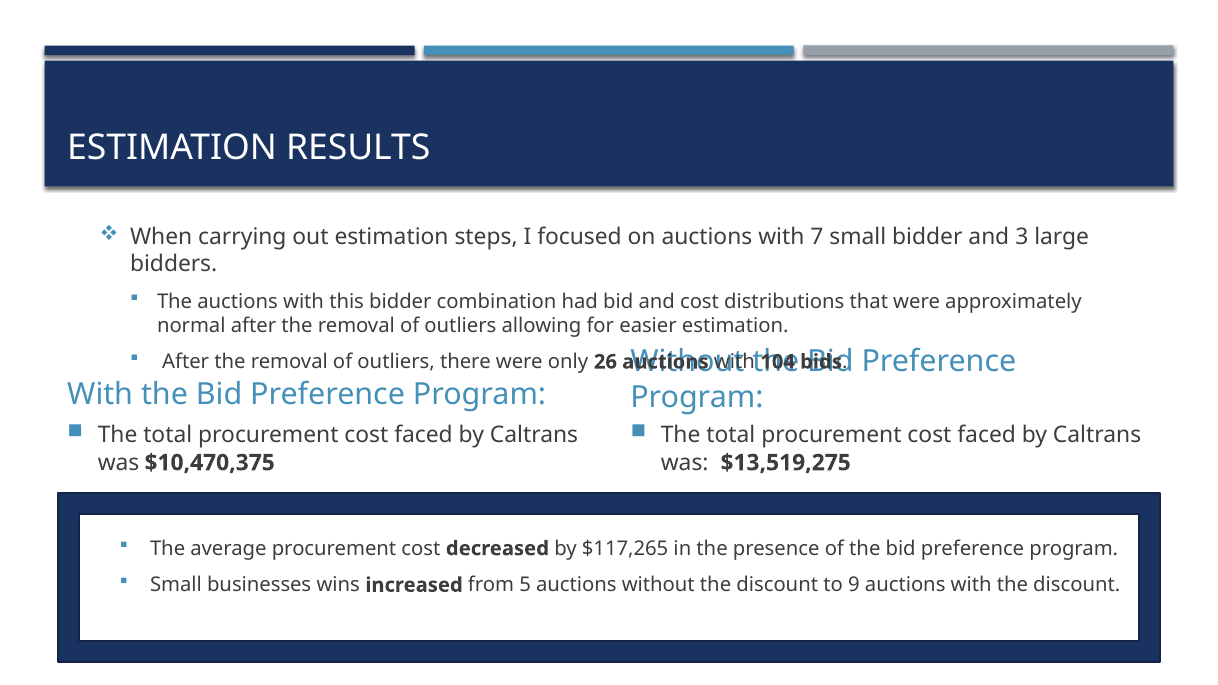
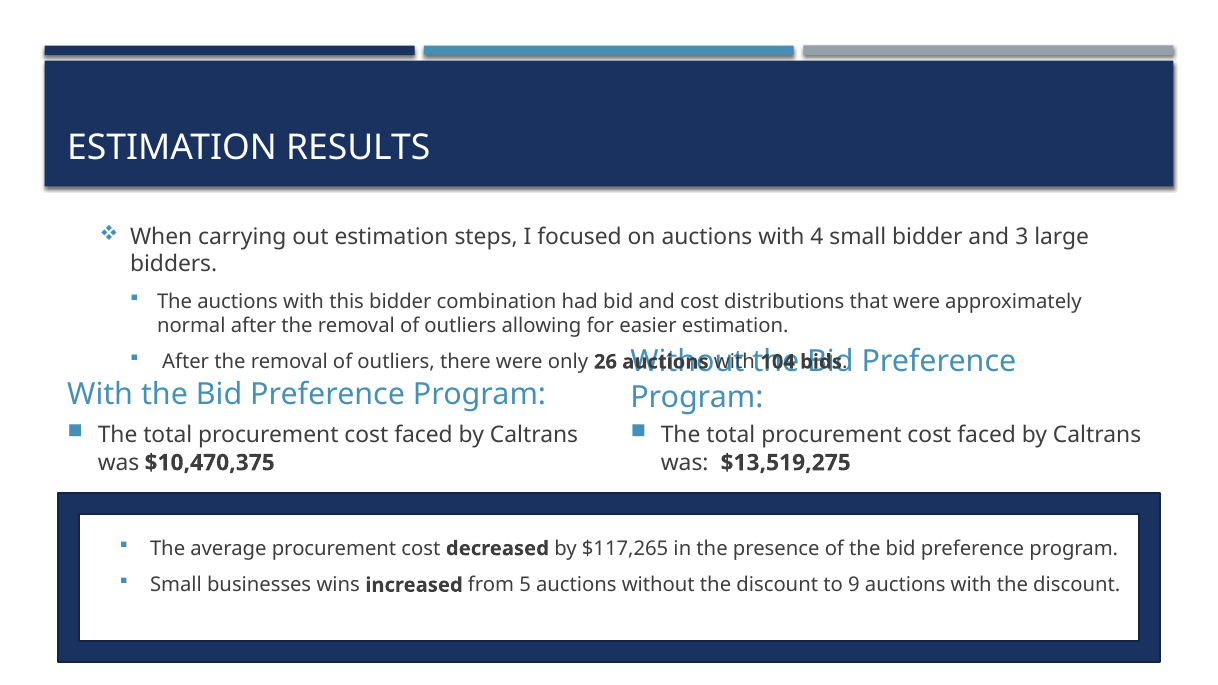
7: 7 -> 4 (817, 237)
